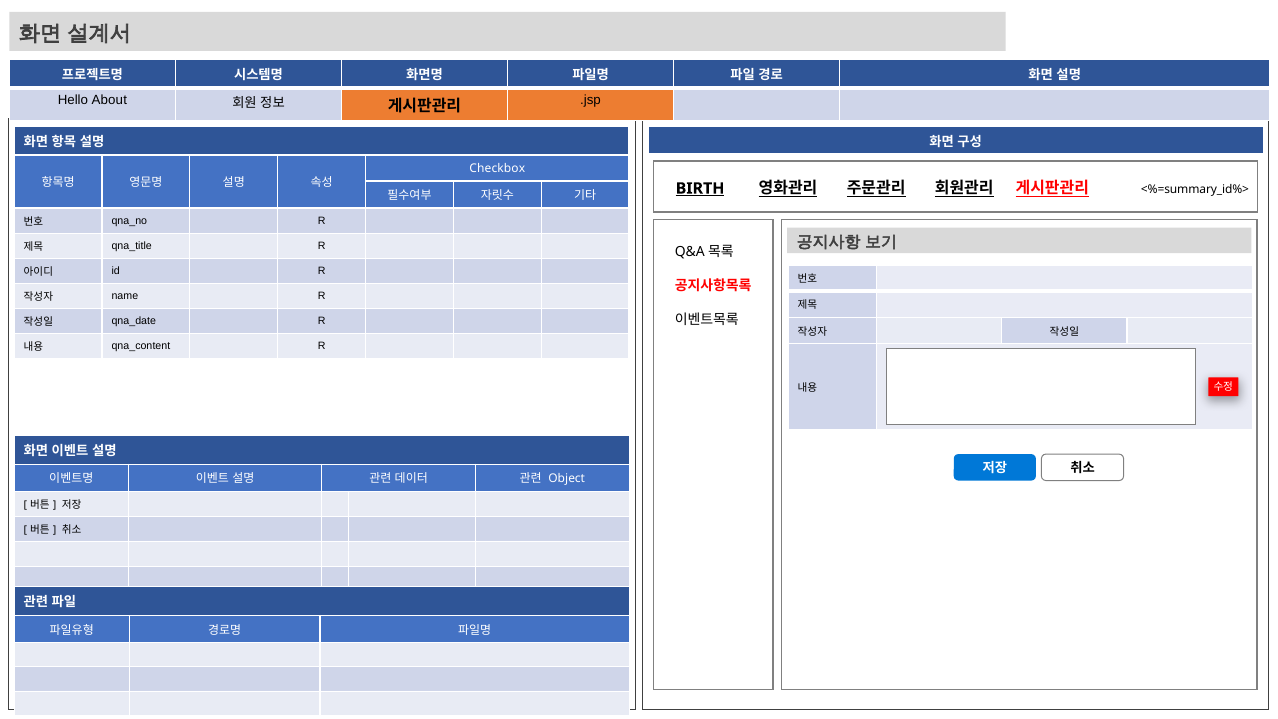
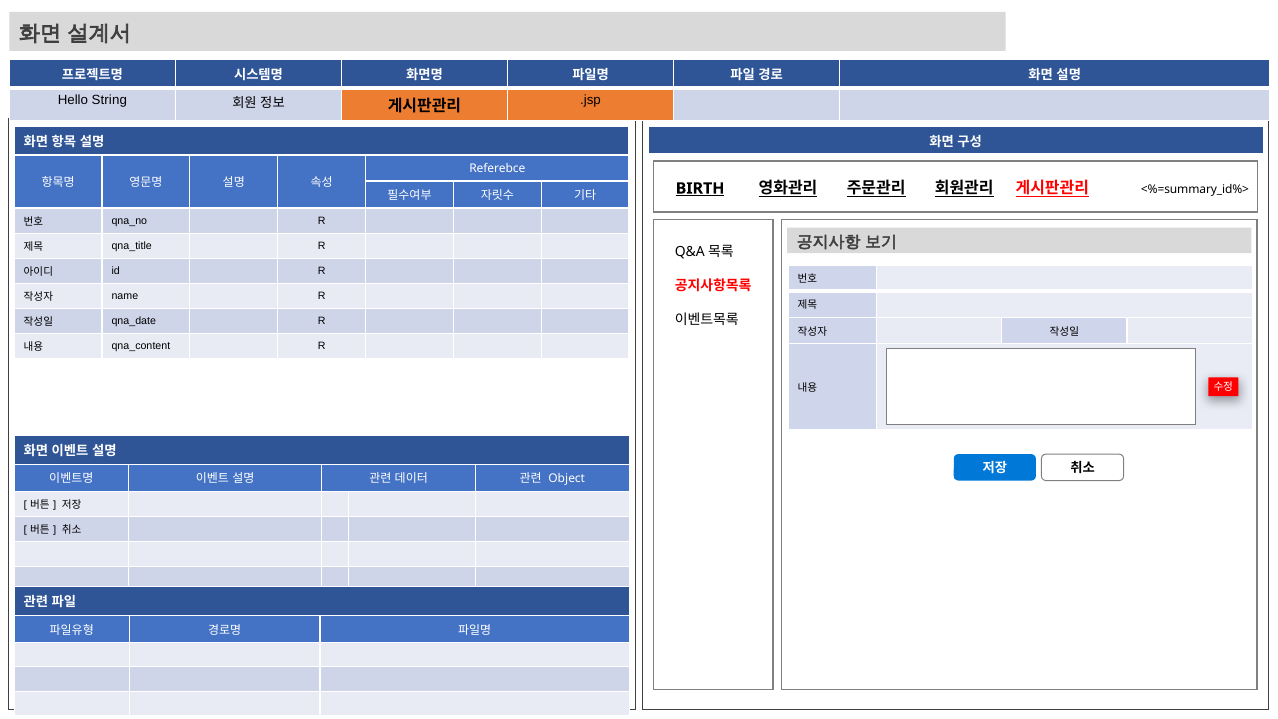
About: About -> String (109, 100)
Checkbox: Checkbox -> Referebce (497, 169)
